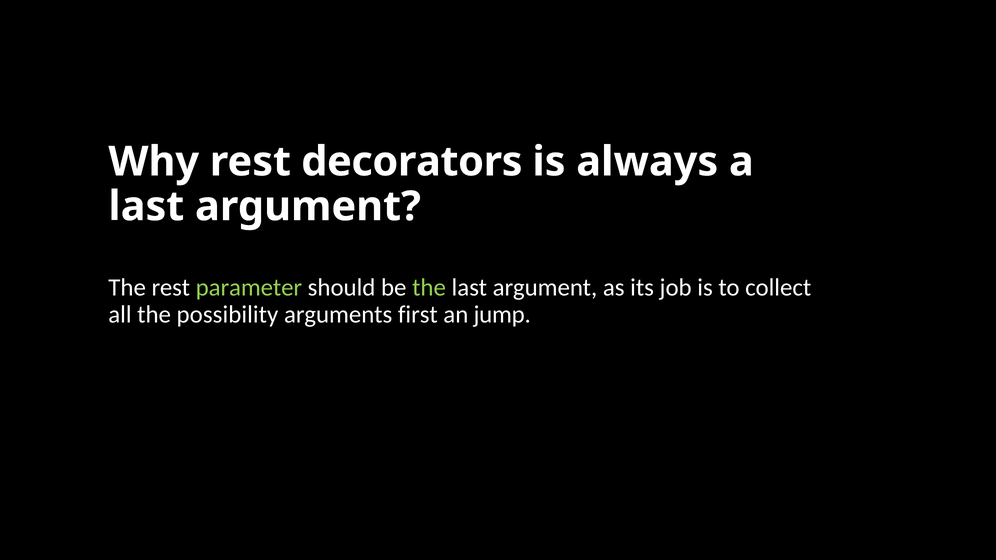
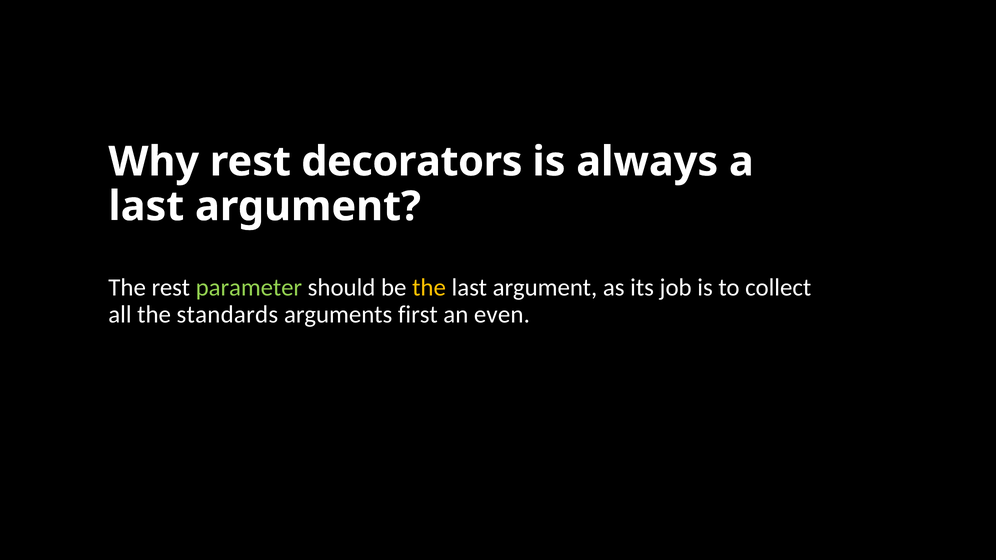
the colour: light green -> yellow (429, 288)
possibility: possibility -> standards (227, 315)
jump: jump -> even (502, 315)
